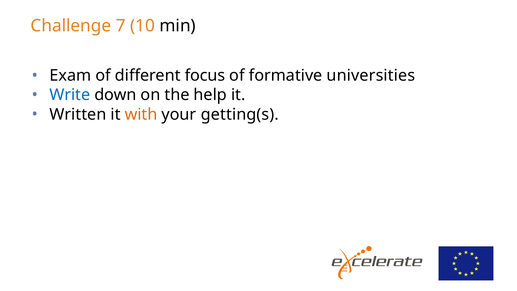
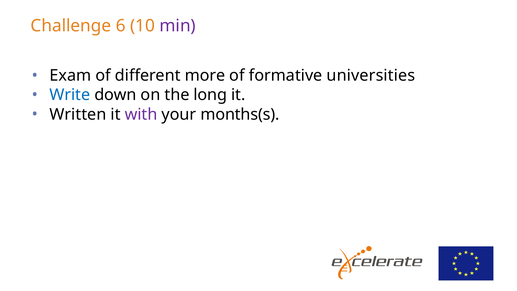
7: 7 -> 6 (121, 26)
min colour: black -> purple (178, 26)
focus: focus -> more (205, 76)
help: help -> long (210, 95)
with colour: orange -> purple (141, 114)
getting(s: getting(s -> months(s (240, 114)
